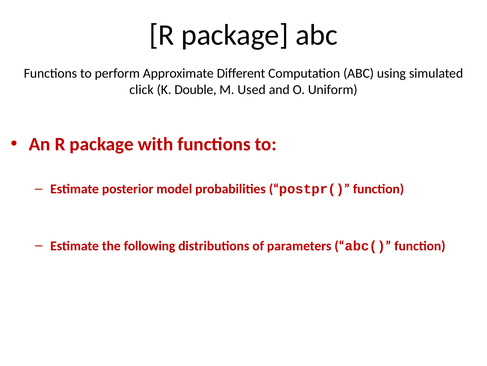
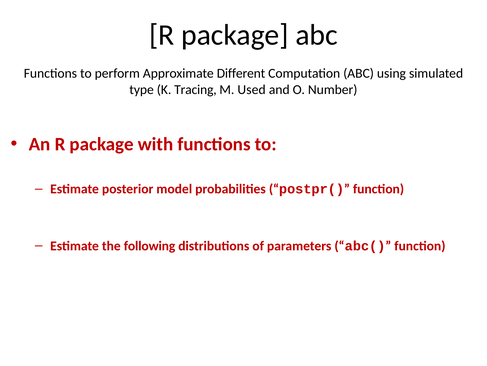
click: click -> type (142, 89)
Double: Double -> Tracing (195, 89)
Uniform: Uniform -> Number (333, 89)
